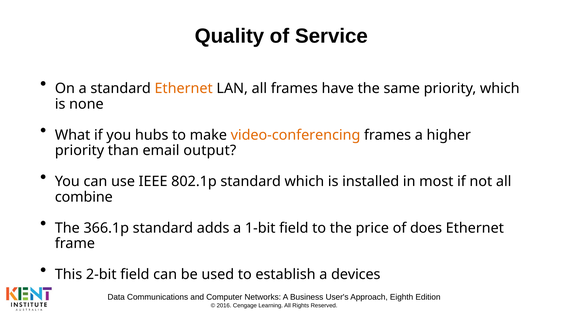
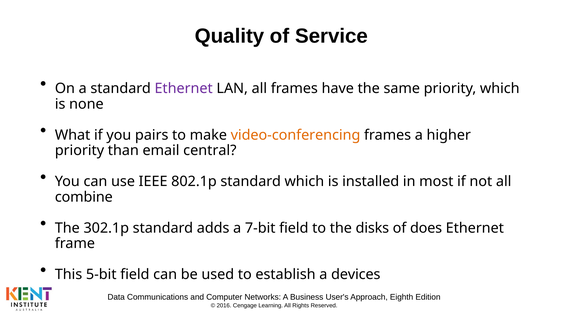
Ethernet colour: orange -> purple (184, 89)
hubs: hubs -> pairs (152, 135)
output: output -> central (210, 151)
366.1p: 366.1p -> 302.1p (106, 229)
1-bit: 1-bit -> 7-bit (260, 229)
price: price -> disks (372, 229)
2-bit: 2-bit -> 5-bit (101, 275)
